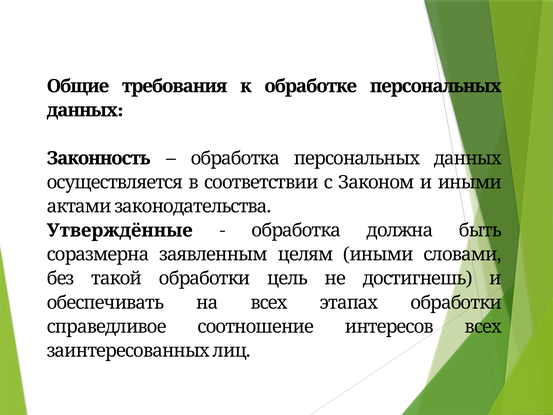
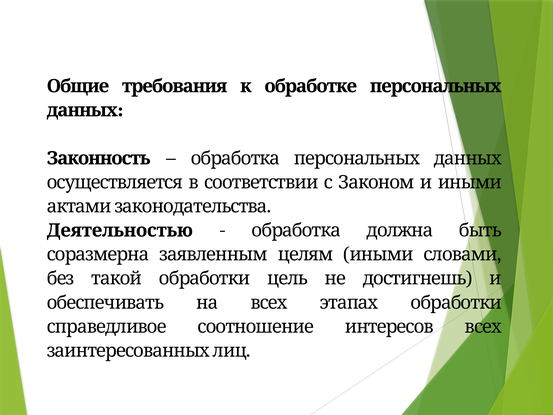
Утверждённые: Утверждённые -> Деятельностью (120, 230)
